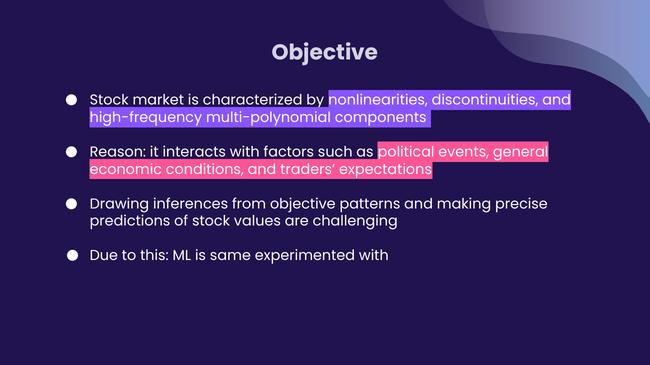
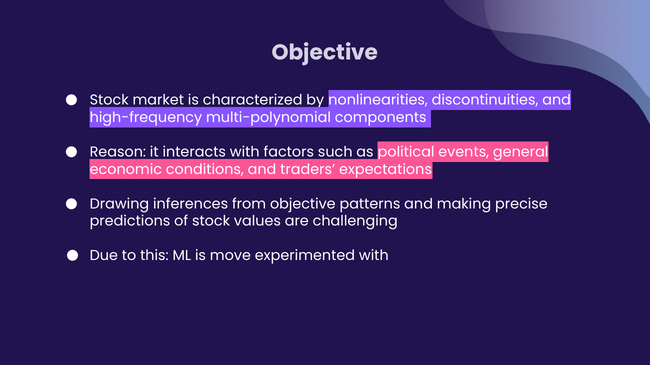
same: same -> move (230, 256)
